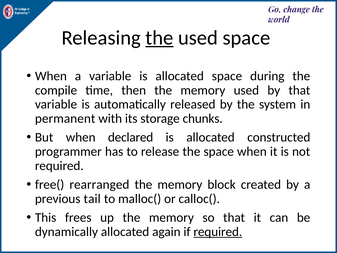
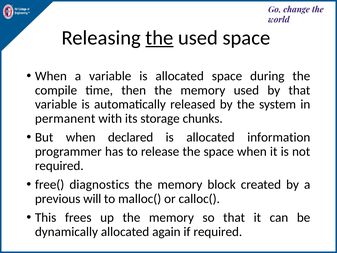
constructed: constructed -> information (279, 137)
rearranged: rearranged -> diagnostics (99, 184)
tail: tail -> will (92, 199)
required underline: present -> none (218, 232)
